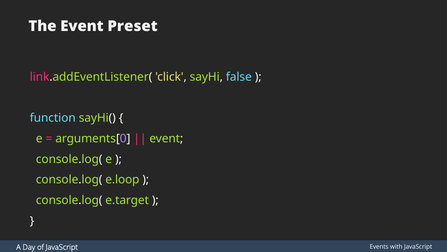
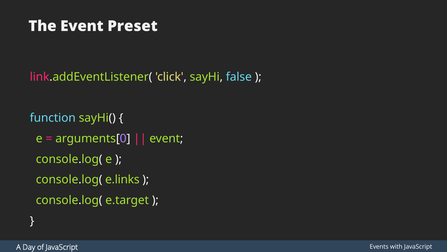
e.loop: e.loop -> e.links (122, 179)
